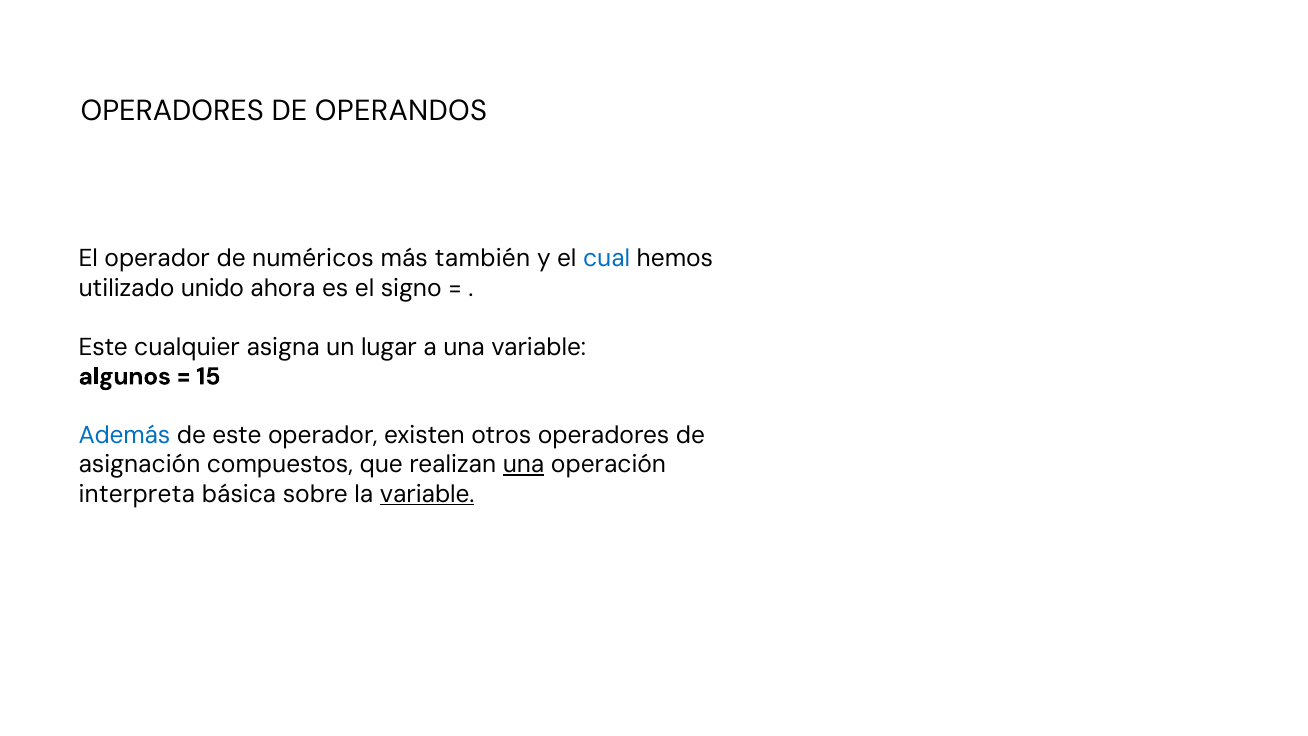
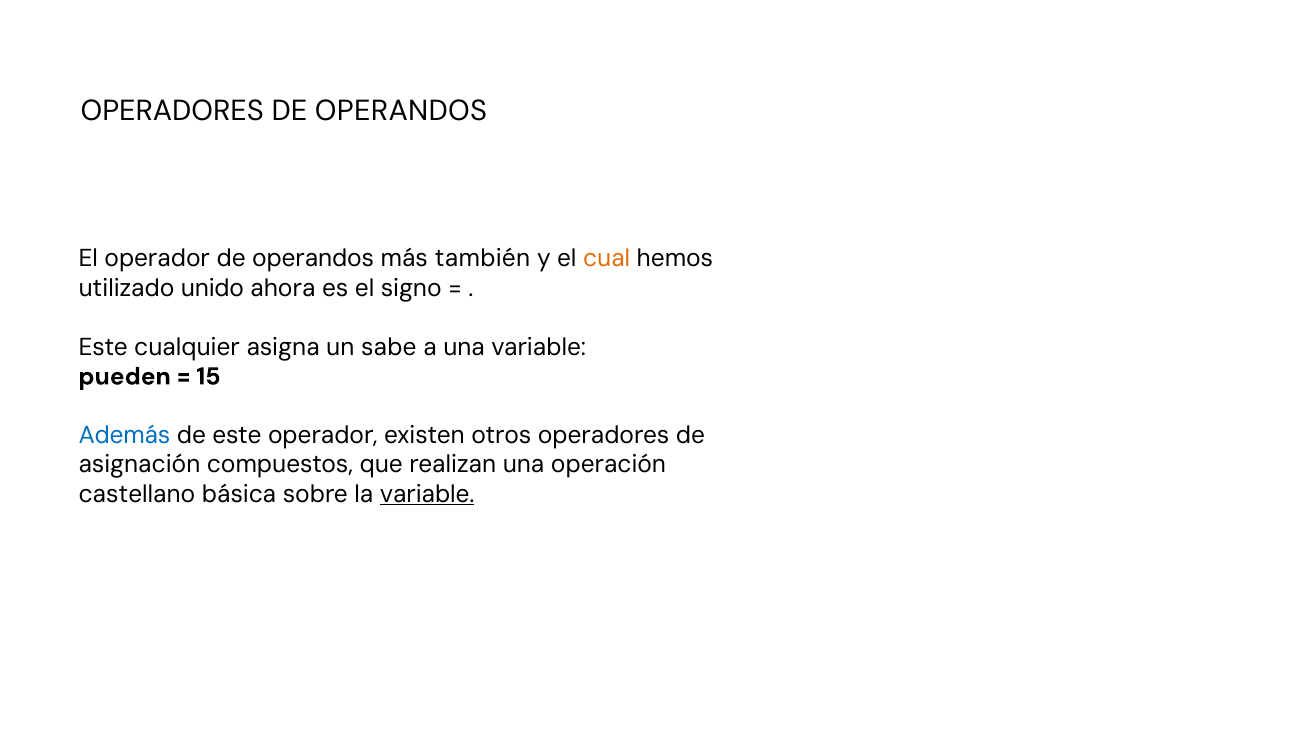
operador de numéricos: numéricos -> operandos (313, 259)
cual colour: blue -> orange (607, 259)
lugar: lugar -> sabe (389, 347)
algunos: algunos -> pueden (125, 376)
una underline: present -> none (524, 464)
interpreta: interpreta -> castellano (137, 494)
